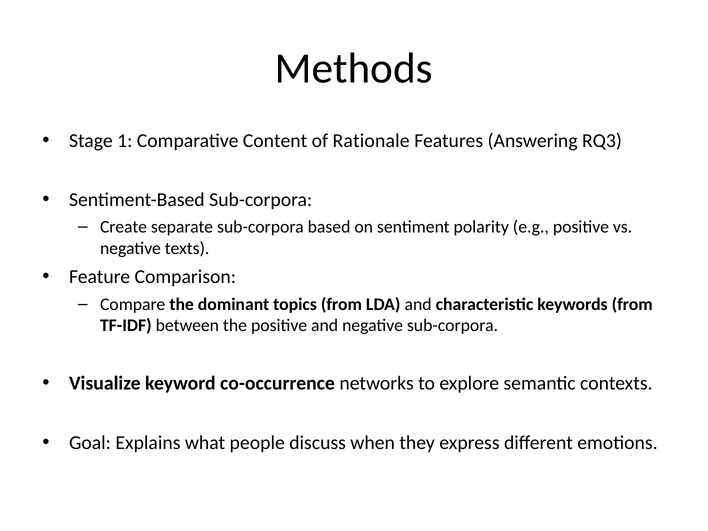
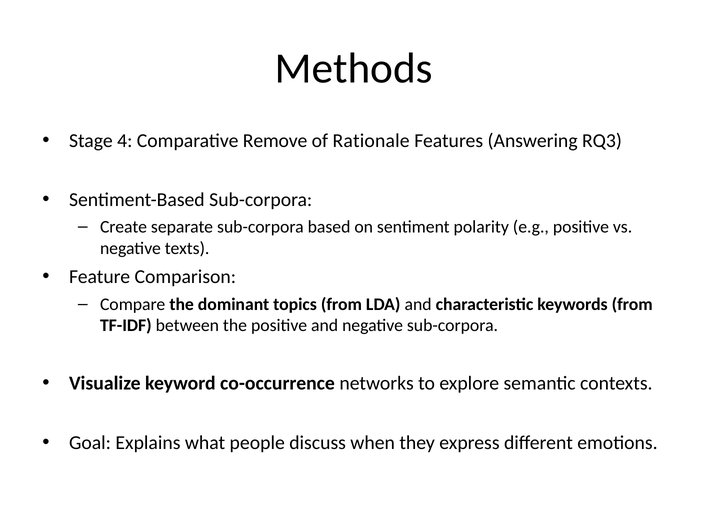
1: 1 -> 4 (125, 141)
Content: Content -> Remove (275, 141)
